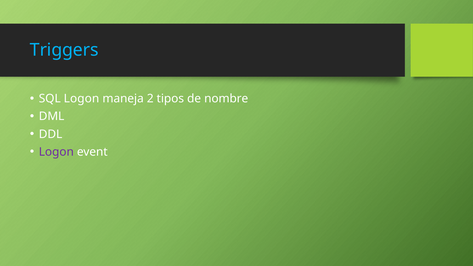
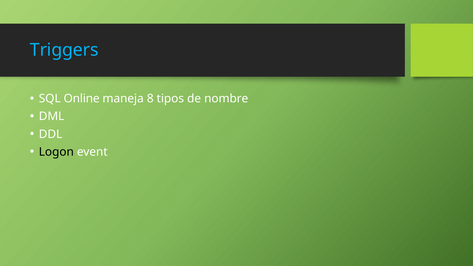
SQL Logon: Logon -> Online (82, 99)
2: 2 -> 8 (150, 99)
Logon colour: purple -> black (56, 152)
